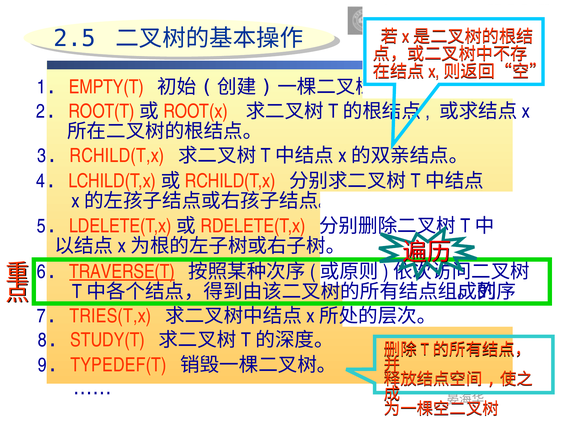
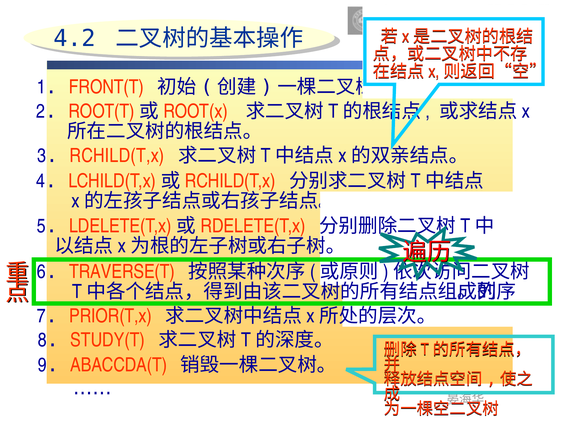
2.5: 2.5 -> 4.2 (75, 38)
EMPTY(T: EMPTY(T -> FRONT(T (106, 87)
TRAVERSE(T underline: present -> none (122, 272)
TRIES(T,x: TRIES(T,x -> PRIOR(T,x (110, 316)
TYPEDEF(T: TYPEDEF(T -> ABACCDA(T (119, 365)
